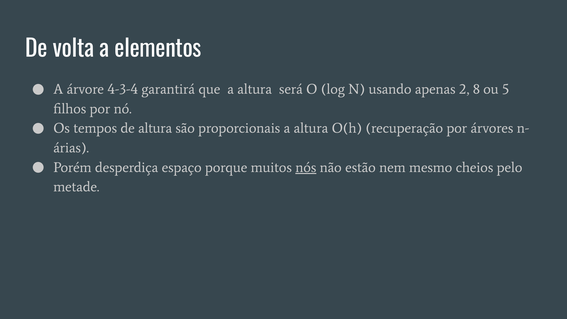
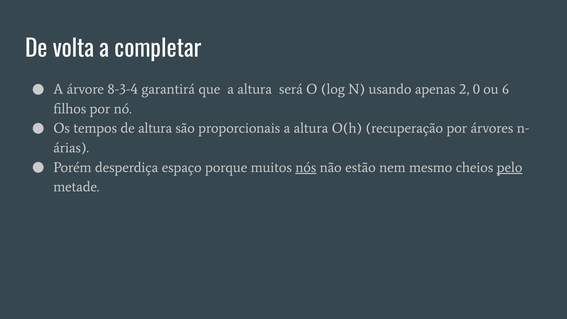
elementos: elementos -> completar (158, 49)
4-3-4: 4-3-4 -> 8-3-4 (123, 89)
8: 8 -> 0 (476, 89)
5: 5 -> 6 (506, 89)
pelo underline: none -> present (510, 167)
